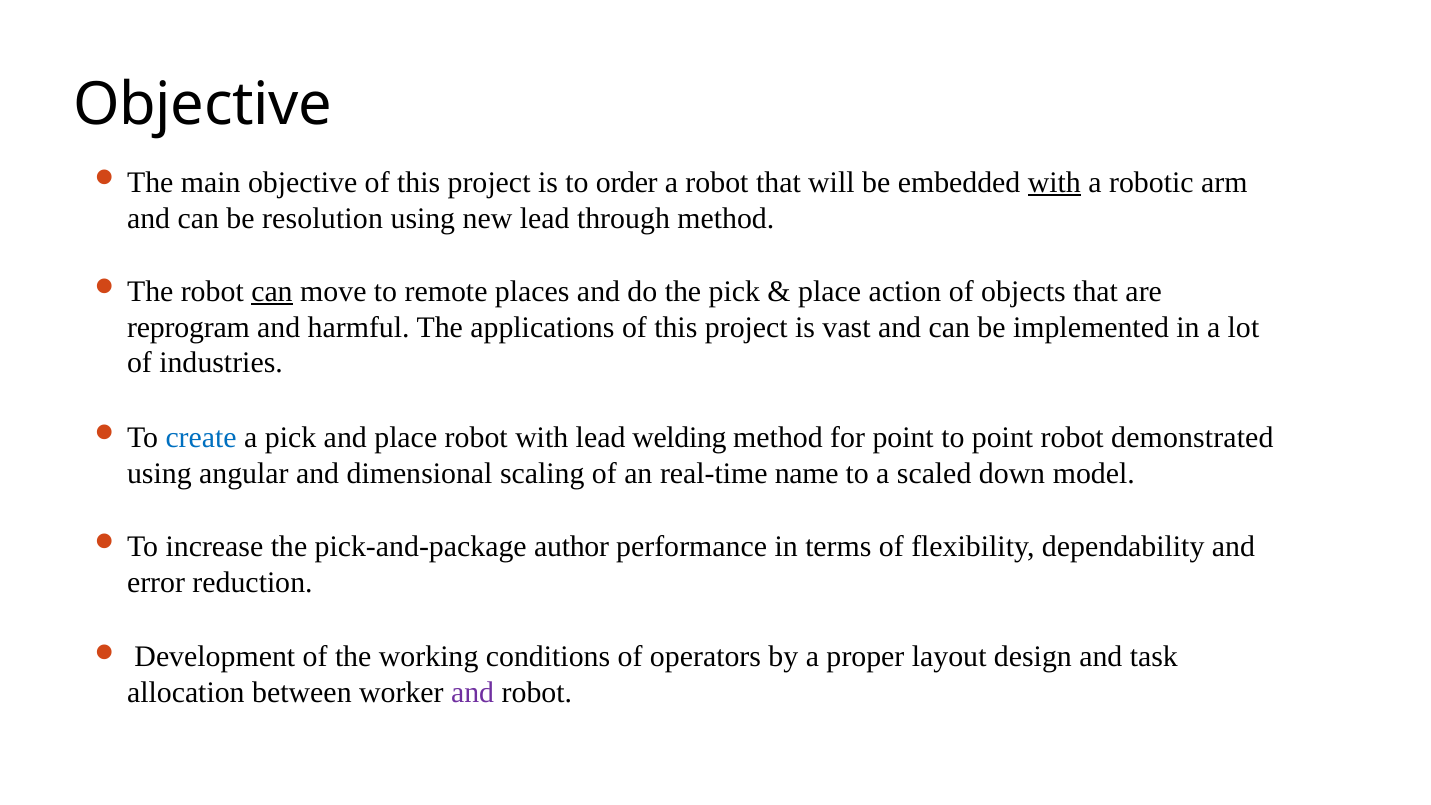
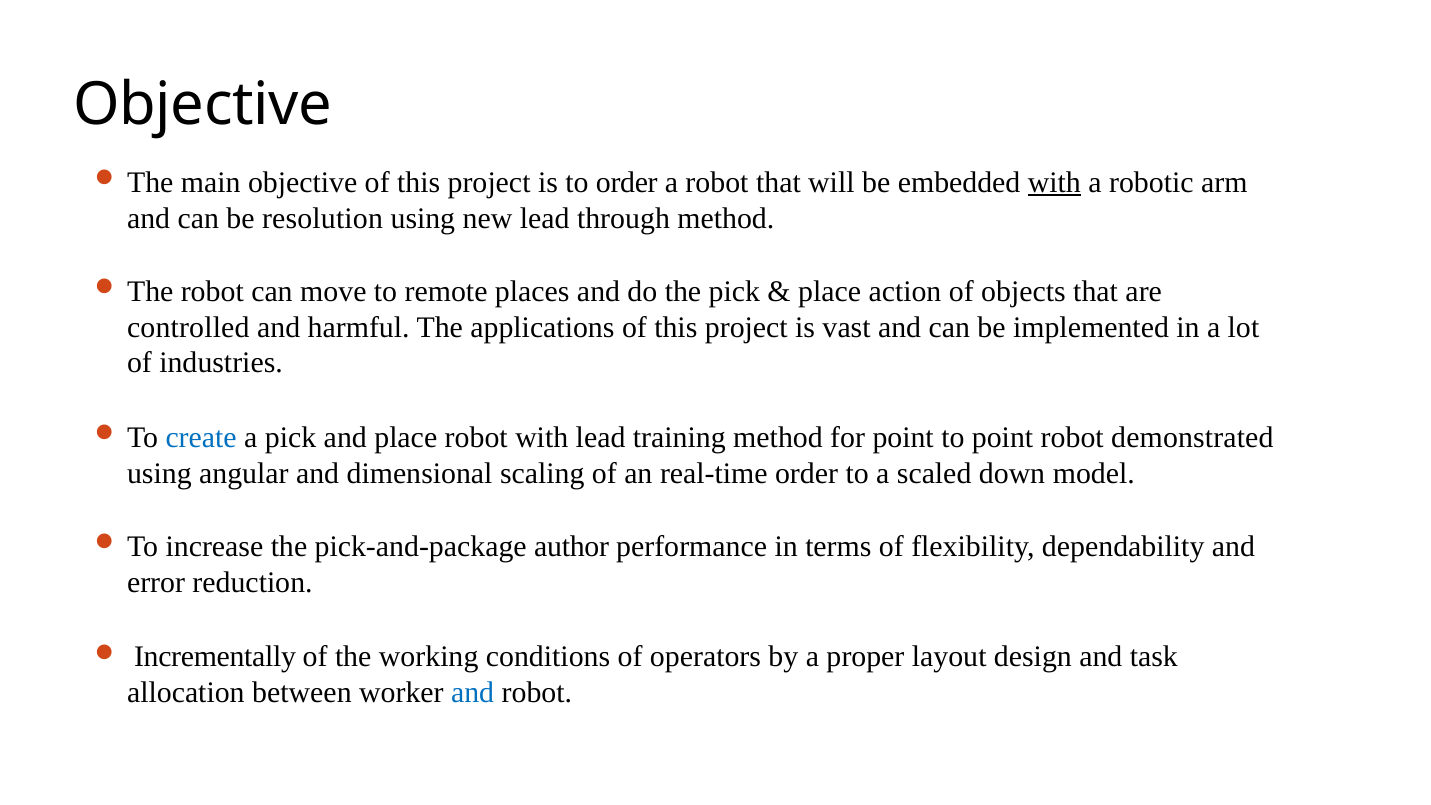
can underline: present -> none (272, 291)
reprogram: reprogram -> controlled (188, 327)
welding: welding -> training (679, 438)
real-time name: name -> order (807, 473)
Development: Development -> Incrementally (215, 657)
and colour: purple -> blue (473, 693)
